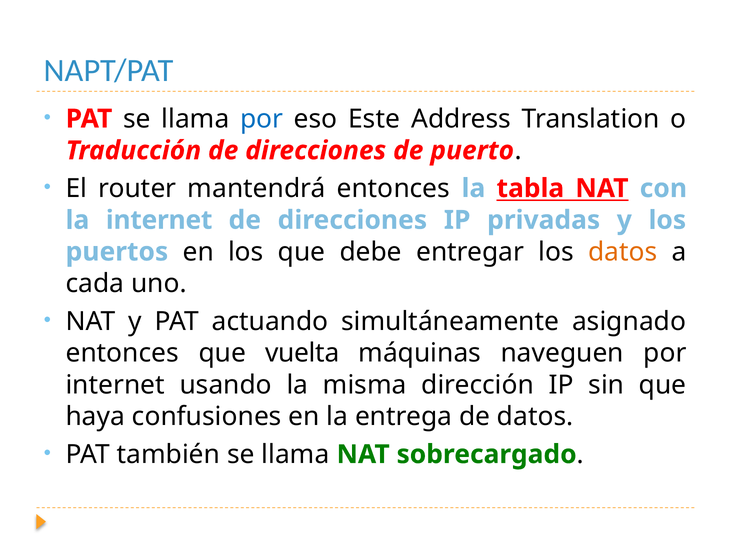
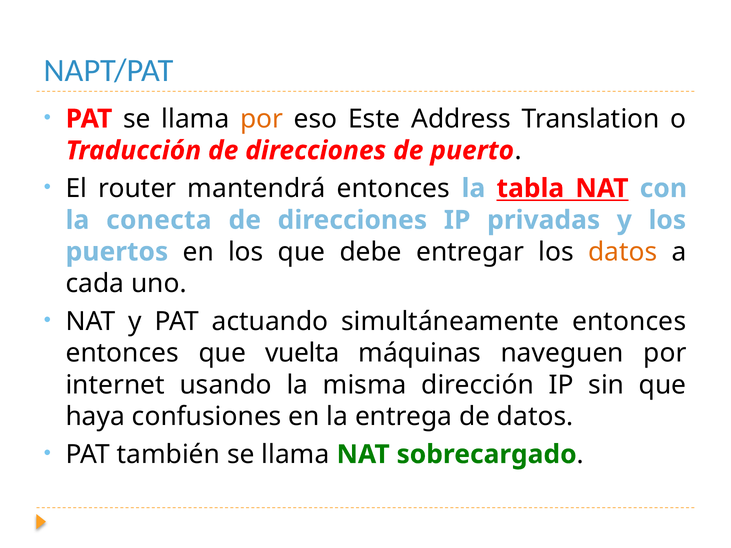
por colour: blue -> orange (262, 119)
la internet: internet -> conecta (159, 220)
simultáneamente asignado: asignado -> entonces (629, 322)
